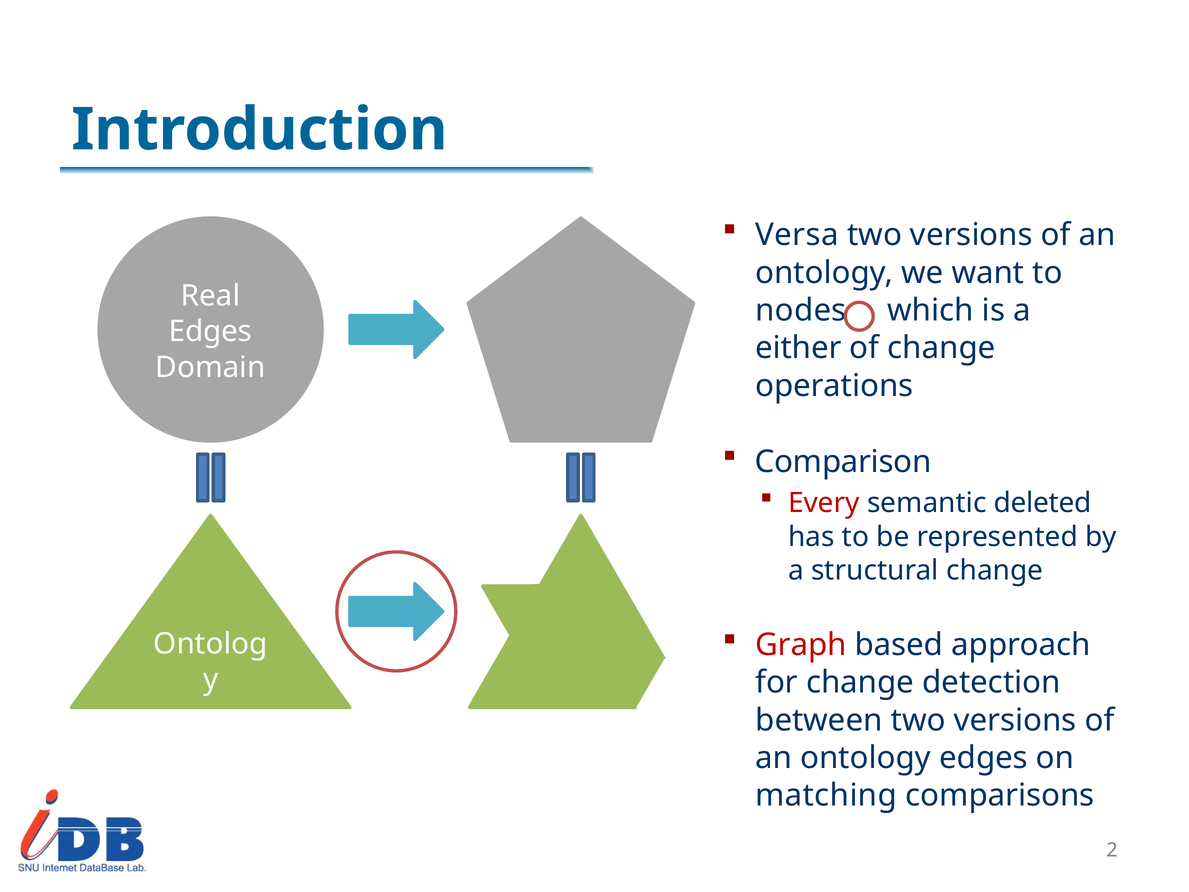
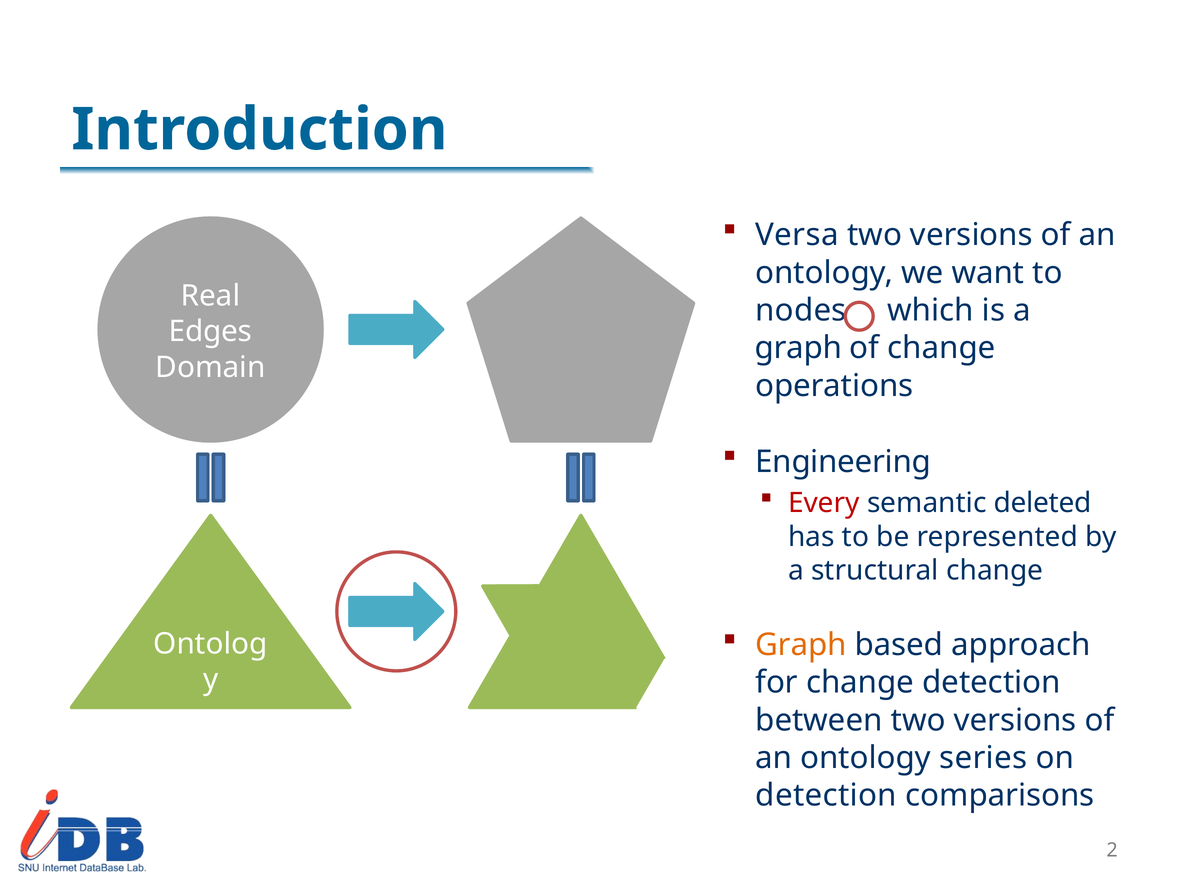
either: either -> graph (798, 348)
Comparison: Comparison -> Engineering (843, 462)
Graph colour: red -> orange (801, 645)
ontology edges: edges -> series (983, 758)
matching: matching -> detection (826, 795)
